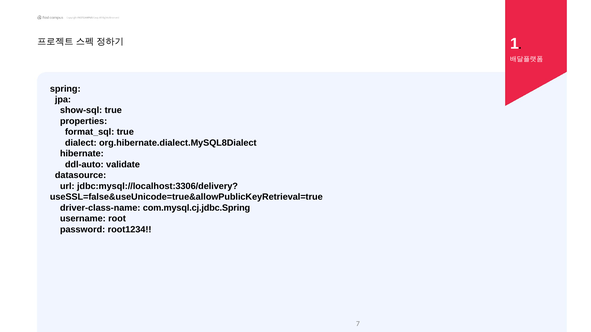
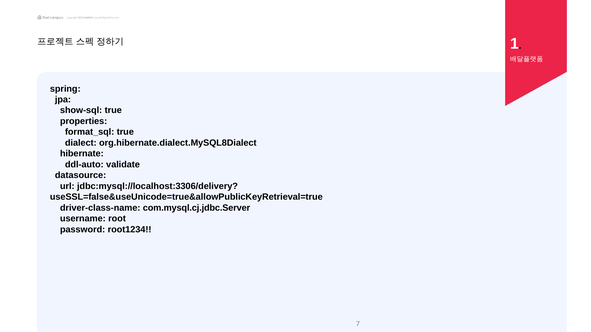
com.mysql.cj.jdbc.Spring: com.mysql.cj.jdbc.Spring -> com.mysql.cj.jdbc.Server (197, 208)
